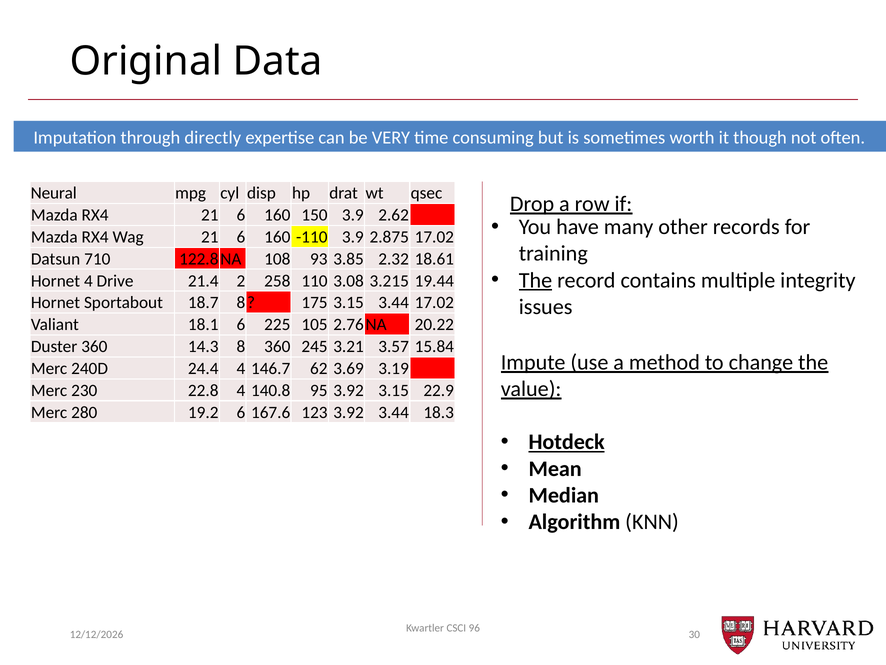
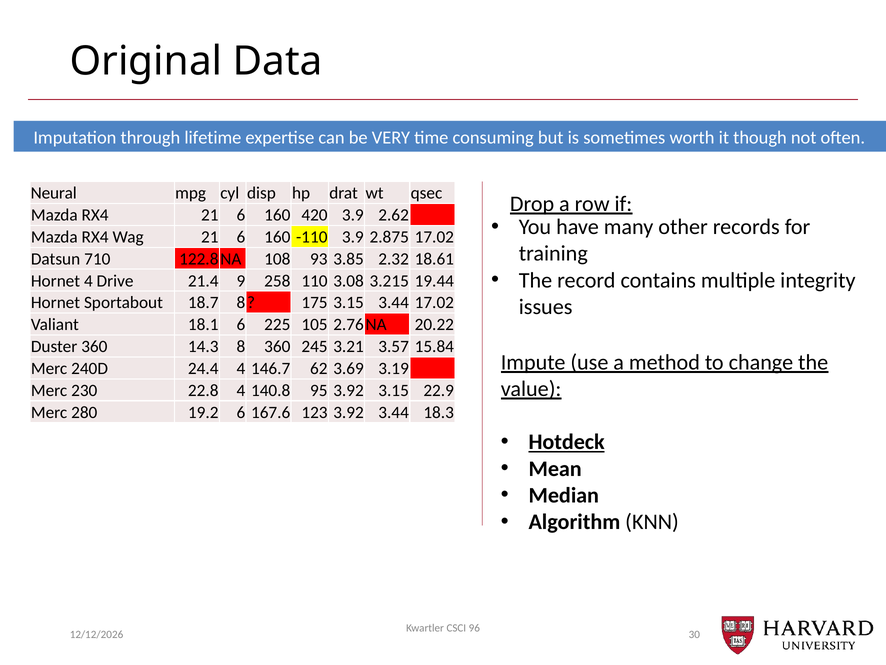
directly: directly -> lifetime (213, 137)
150: 150 -> 420 (314, 215)
The underline: present -> none (536, 280)
2: 2 -> 9 (241, 281)
